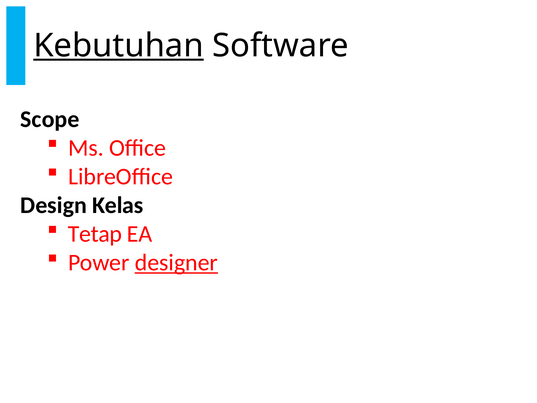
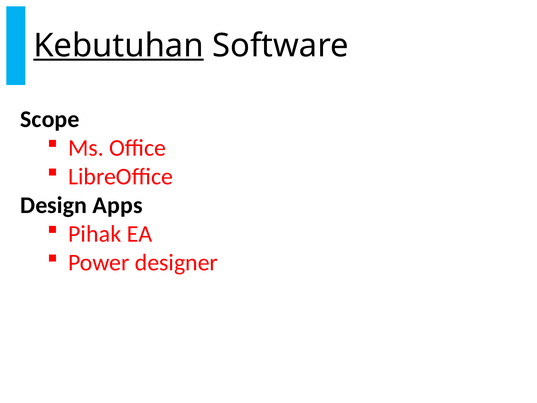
Kelas: Kelas -> Apps (118, 205)
Tetap: Tetap -> Pihak (95, 234)
designer underline: present -> none (176, 263)
